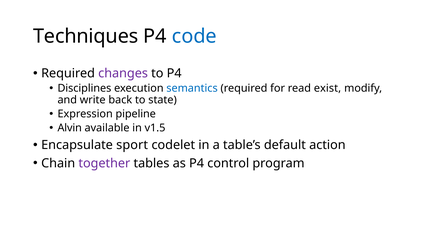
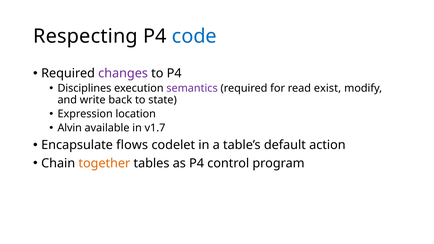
Techniques: Techniques -> Respecting (85, 36)
semantics colour: blue -> purple (192, 88)
pipeline: pipeline -> location (136, 114)
v1.5: v1.5 -> v1.7 (155, 128)
sport: sport -> flows (132, 145)
together colour: purple -> orange (104, 163)
